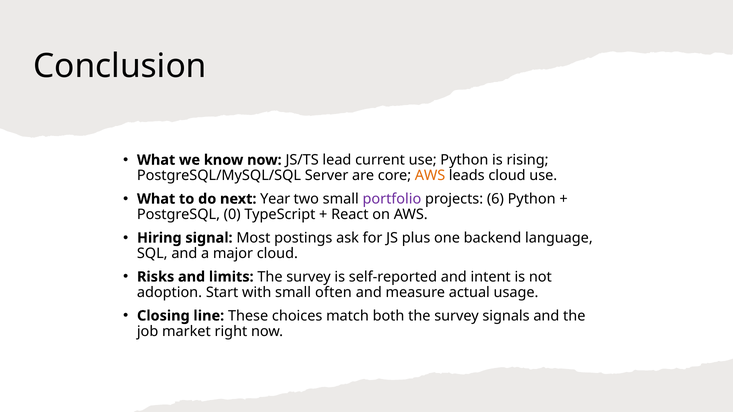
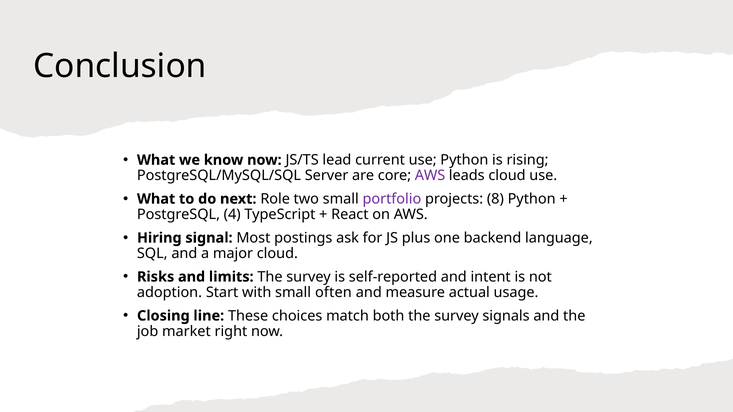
AWS colour: orange -> purple (430, 176)
Year: Year -> Role (275, 199)
6: 6 -> 8 (495, 199)
0: 0 -> 4 (232, 215)
